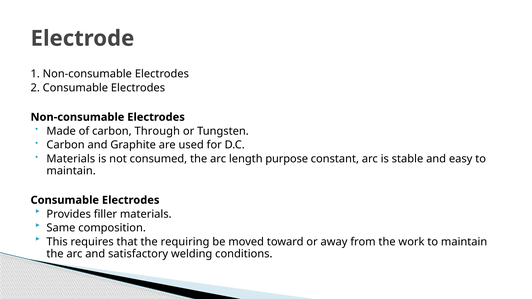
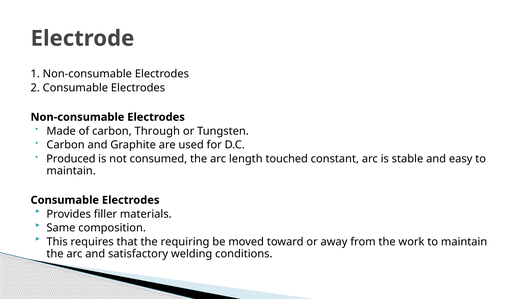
Materials: Materials -> Produced (71, 159)
purpose: purpose -> touched (287, 159)
